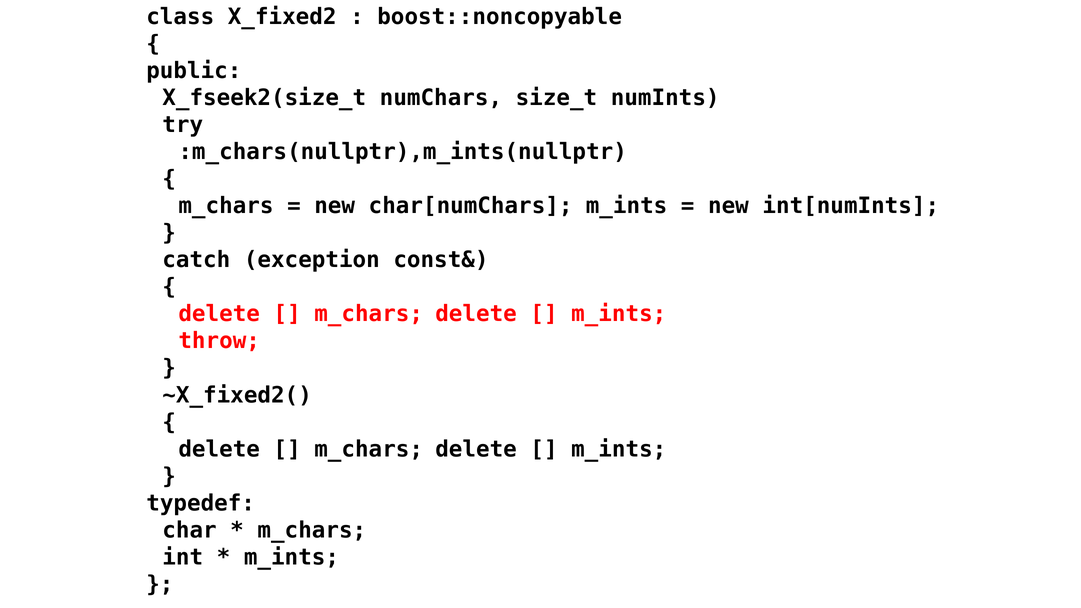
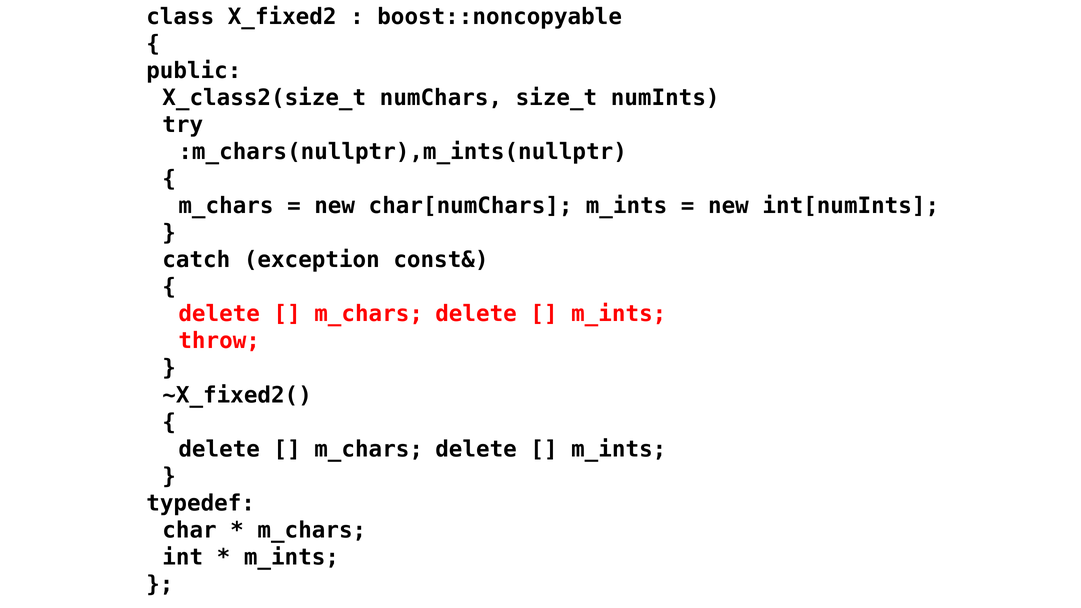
X_fseek2(size_t: X_fseek2(size_t -> X_class2(size_t (264, 98)
